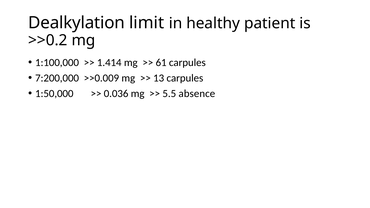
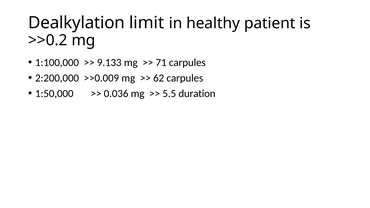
1.414: 1.414 -> 9.133 (109, 63)
61: 61 -> 71 (161, 63)
7:200,000: 7:200,000 -> 2:200,000 (57, 78)
13: 13 -> 62 (159, 78)
absence: absence -> duration (197, 94)
